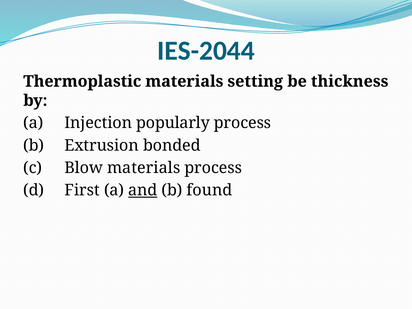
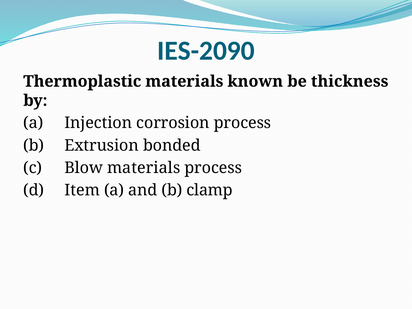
IES-2044: IES-2044 -> IES-2090 (206, 51)
setting: setting -> known (255, 81)
popularly: popularly -> corrosion (173, 123)
First: First -> Item (82, 190)
and underline: present -> none (143, 190)
found: found -> clamp (210, 190)
